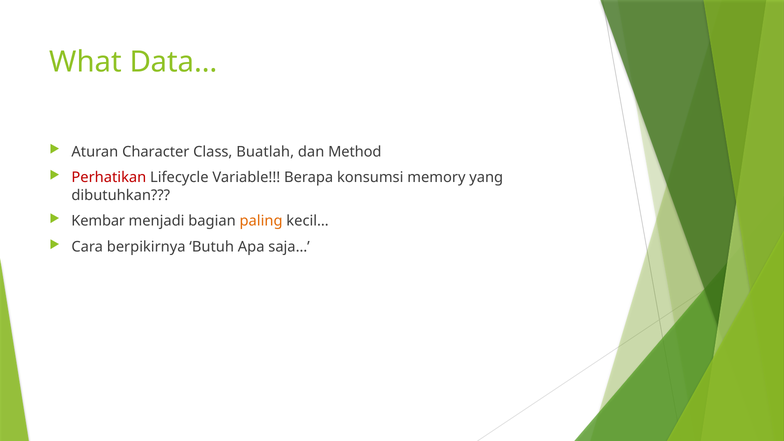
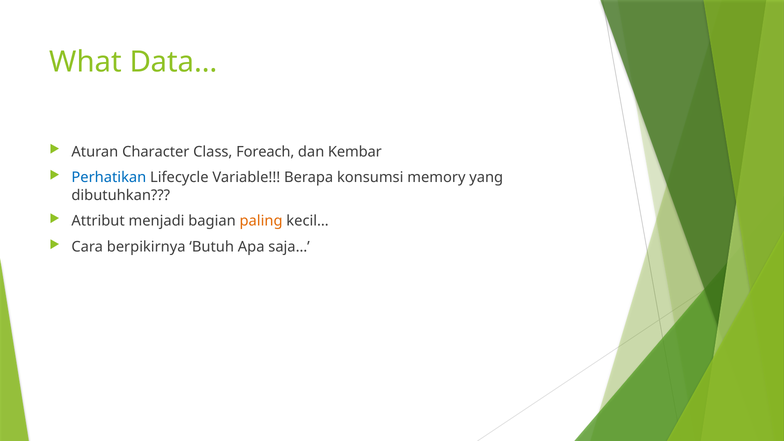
Buatlah: Buatlah -> Foreach (265, 152)
Method: Method -> Kembar (355, 152)
Perhatikan colour: red -> blue (109, 178)
Kembar: Kembar -> Attribut (98, 221)
